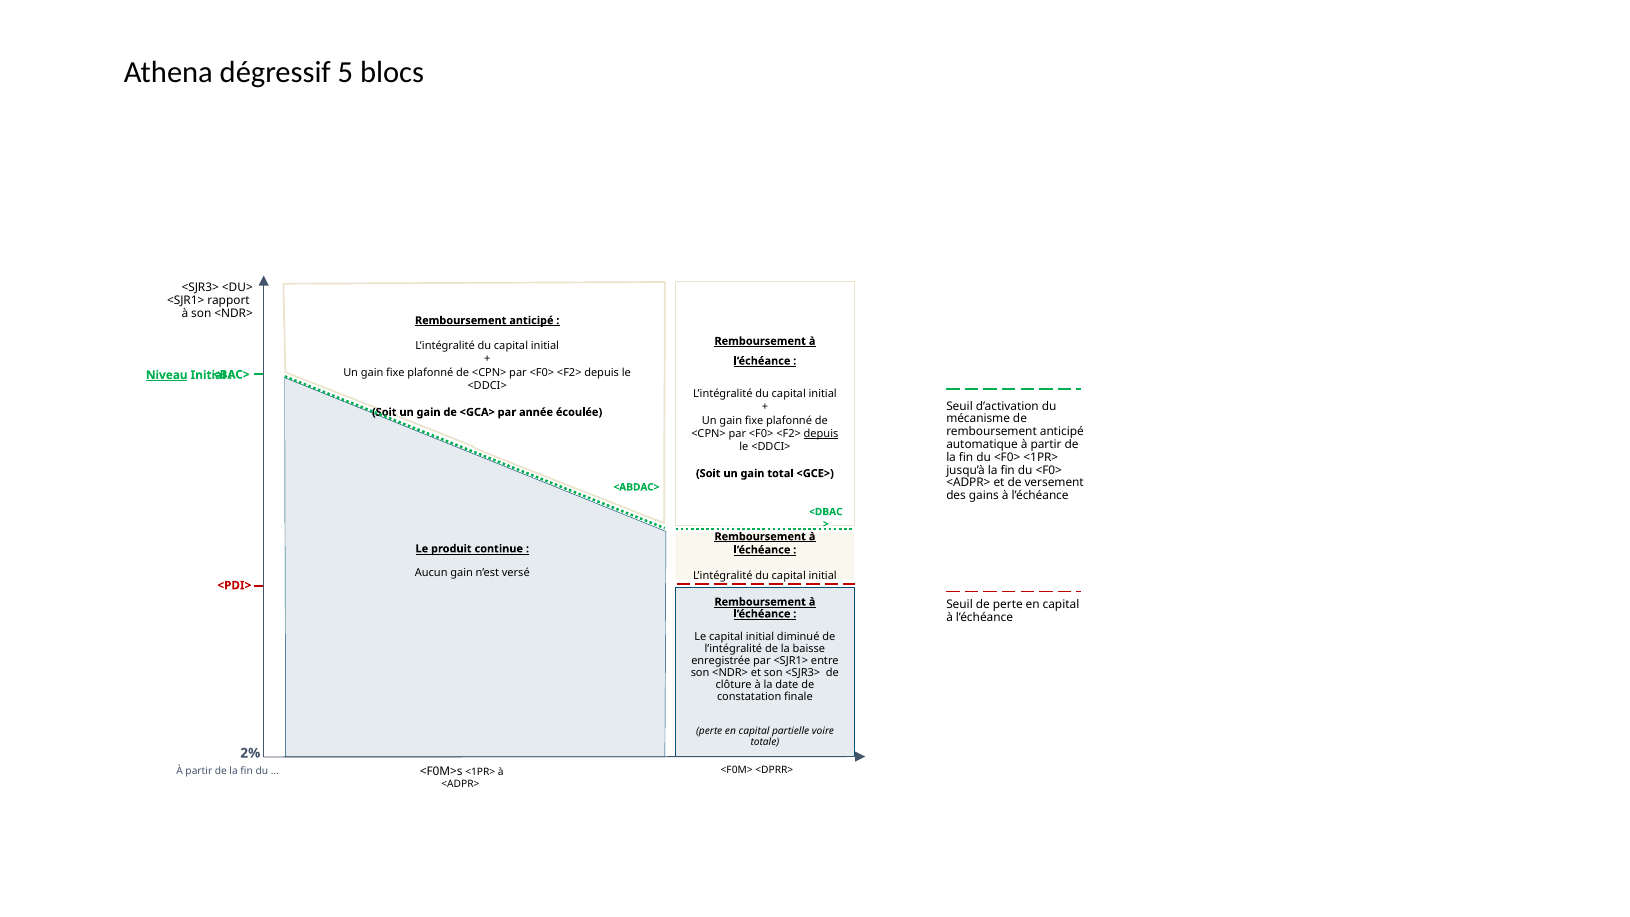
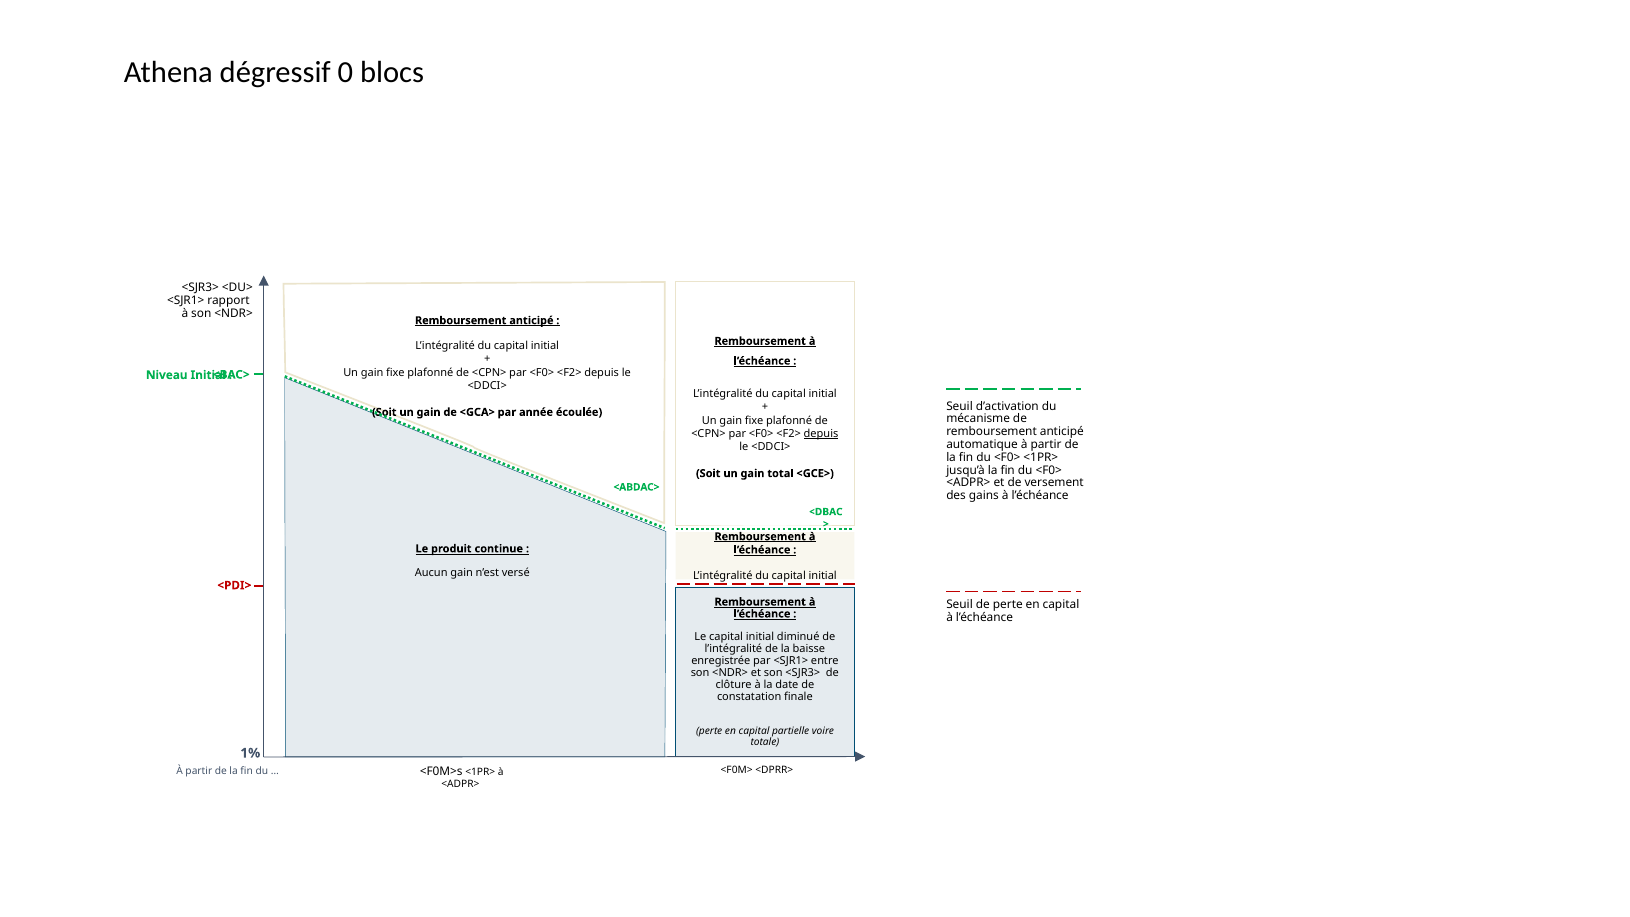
5: 5 -> 0 (345, 72)
Niveau underline: present -> none (167, 375)
2%: 2% -> 1% (250, 753)
